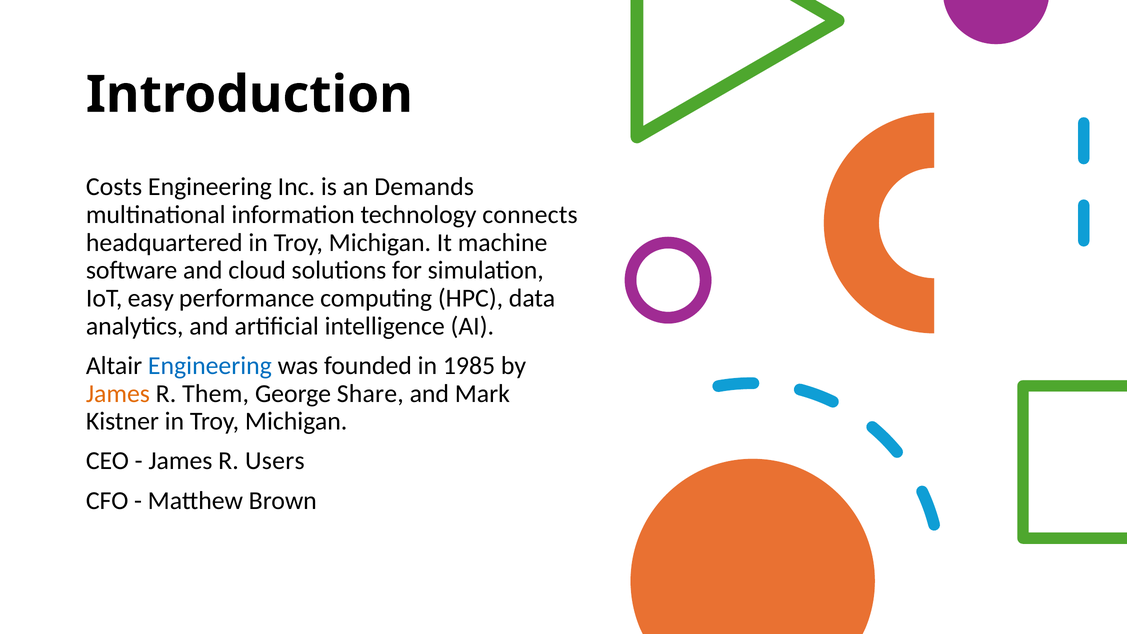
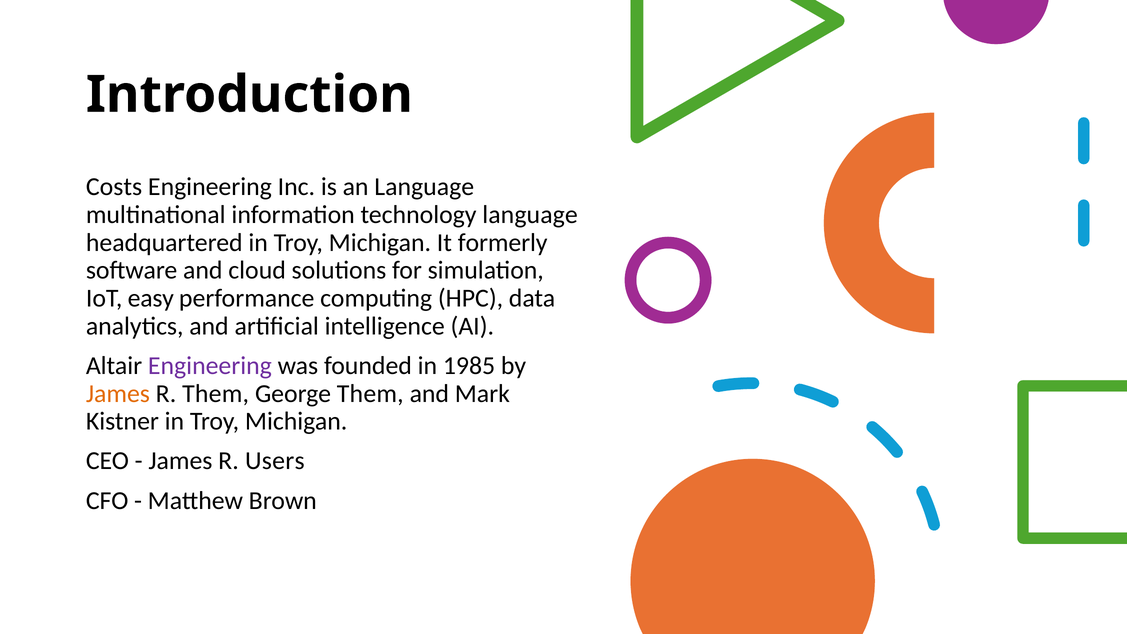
an Demands: Demands -> Language (424, 187)
technology connects: connects -> language (530, 215)
machine: machine -> formerly (503, 242)
Engineering colour: blue -> purple (210, 366)
George Share: Share -> Them (370, 393)
